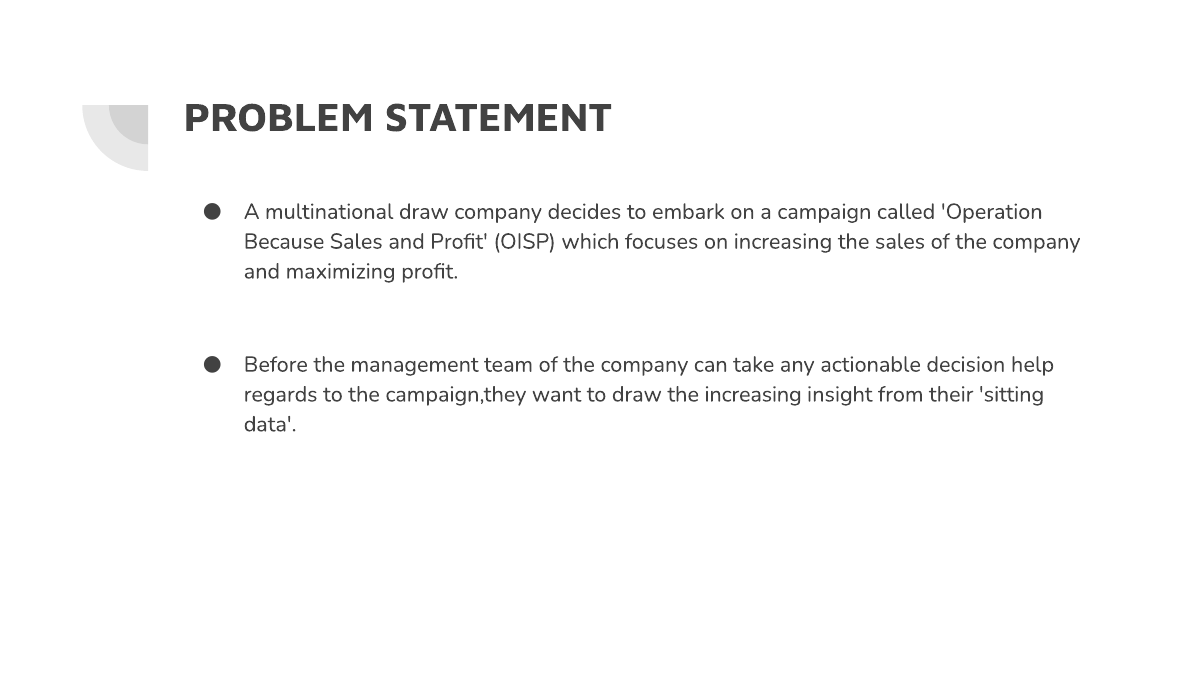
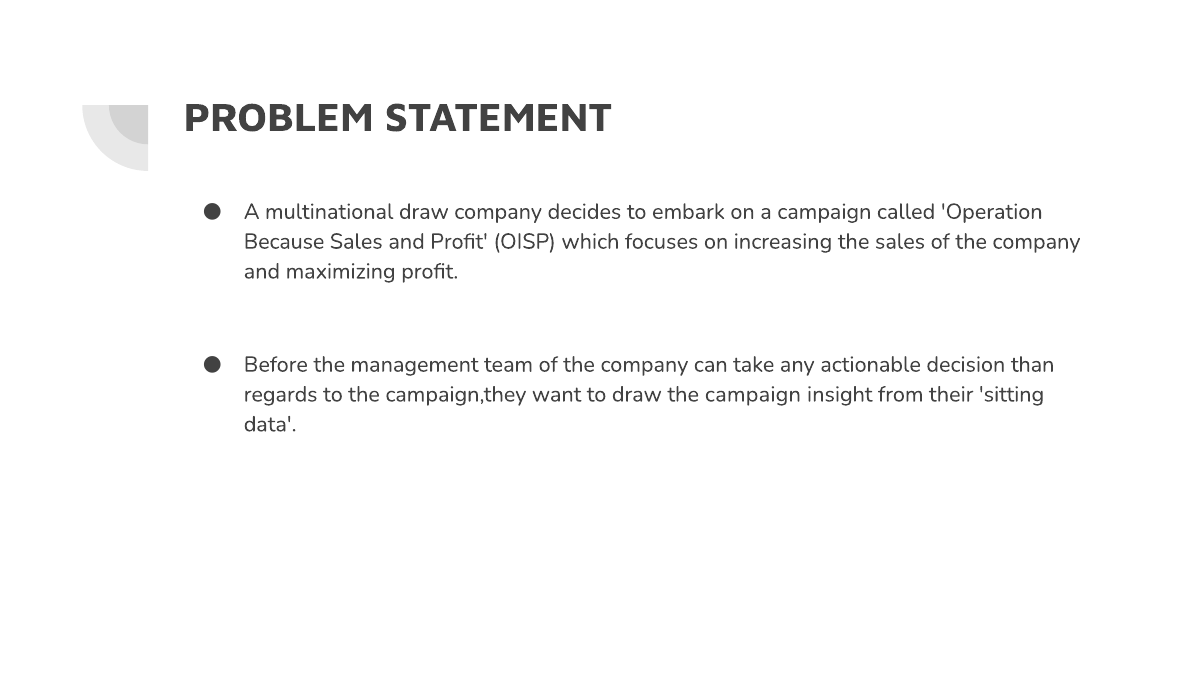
help: help -> than (1033, 364)
the increasing: increasing -> campaign (753, 394)
